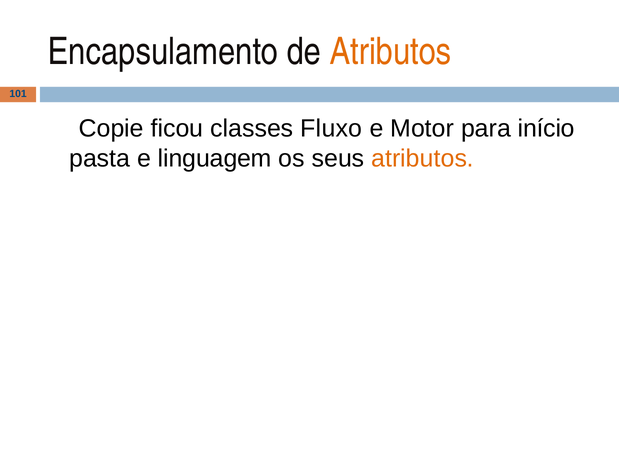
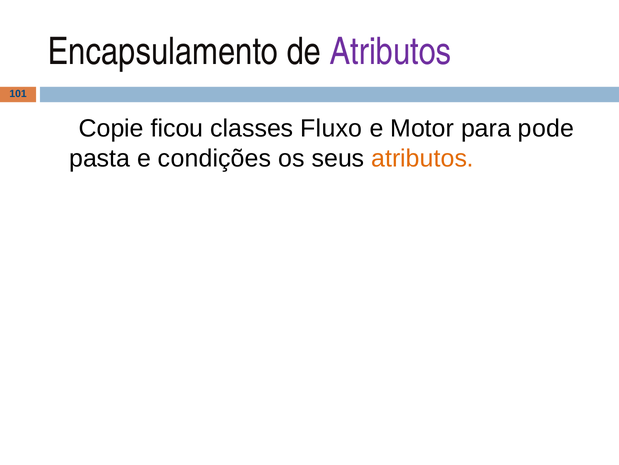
Atributos colour: orange -> purple (391, 52)
início: início -> pode (546, 128)
linguagem: linguagem -> condições (215, 158)
